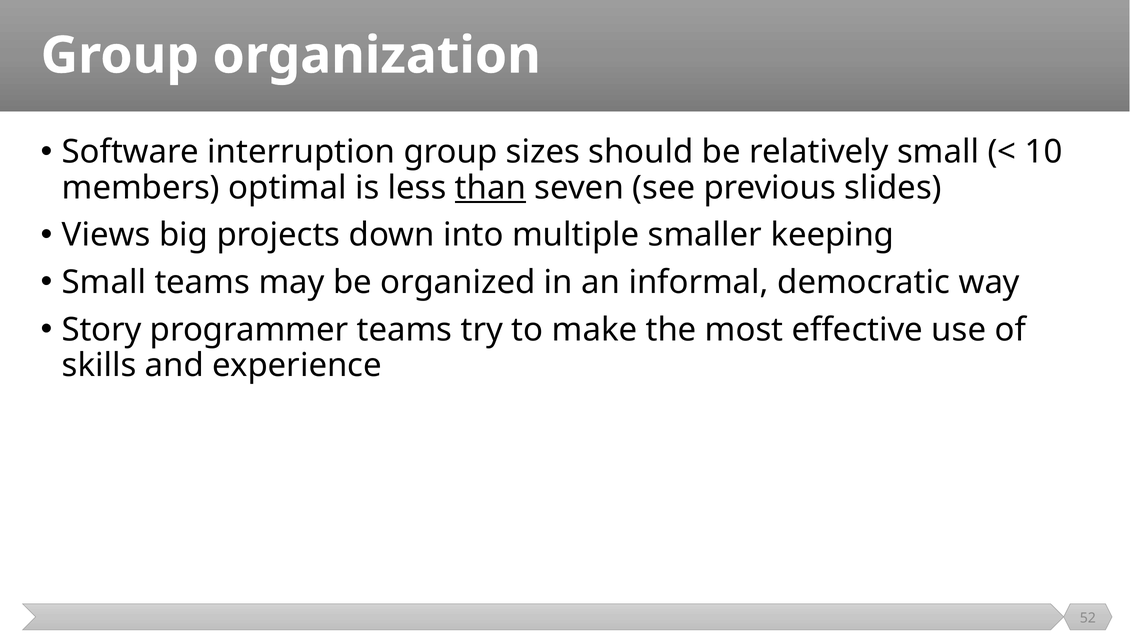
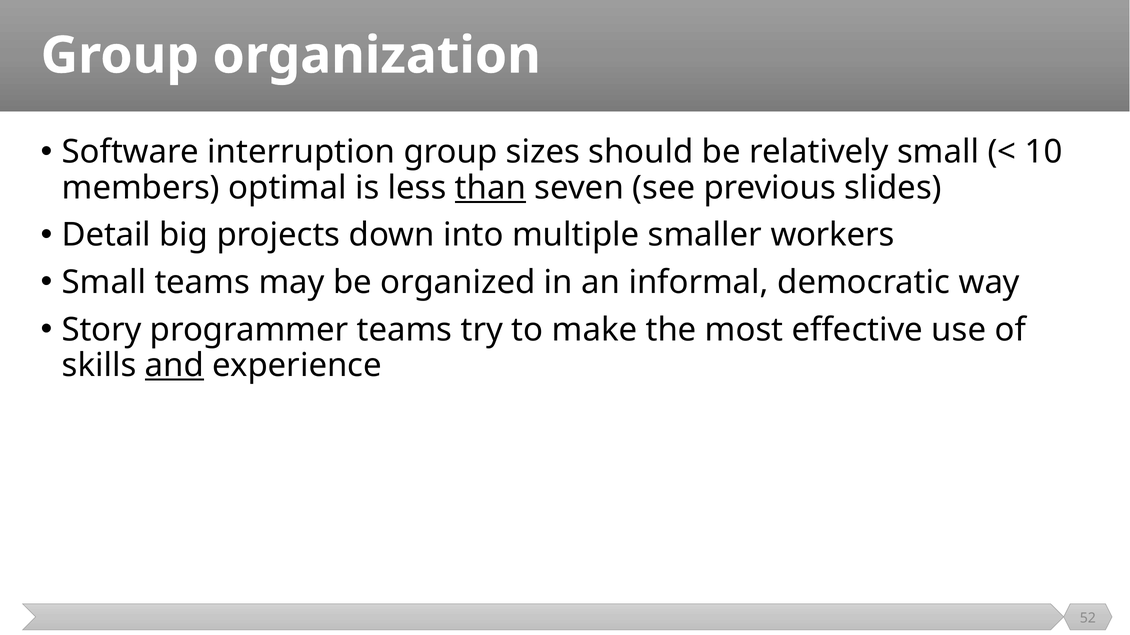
Views: Views -> Detail (106, 235)
keeping: keeping -> workers (832, 235)
and underline: none -> present (174, 366)
